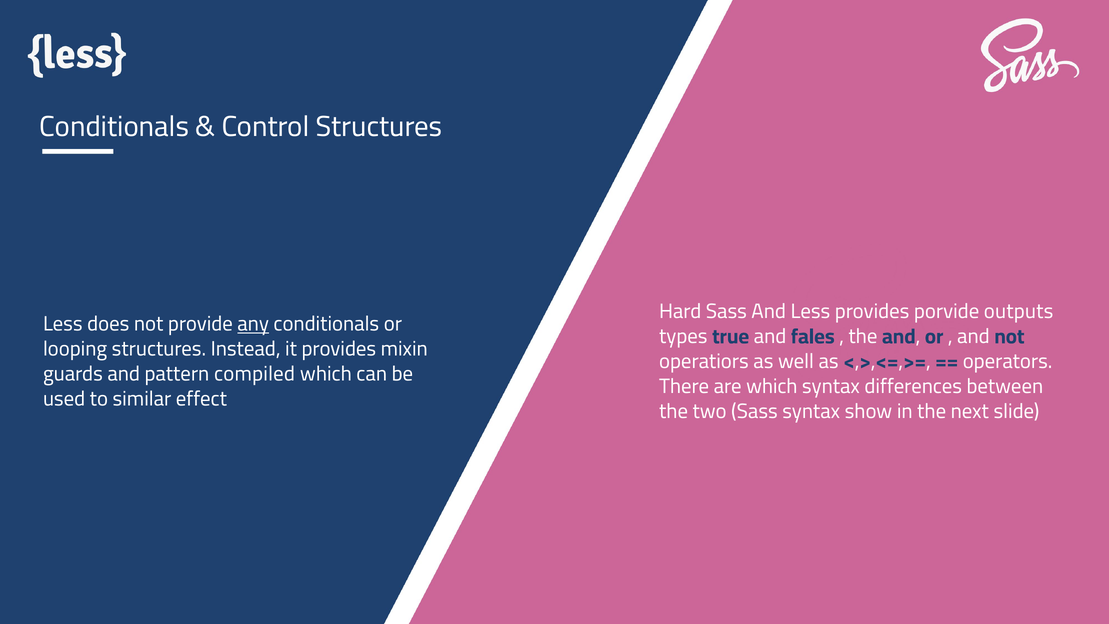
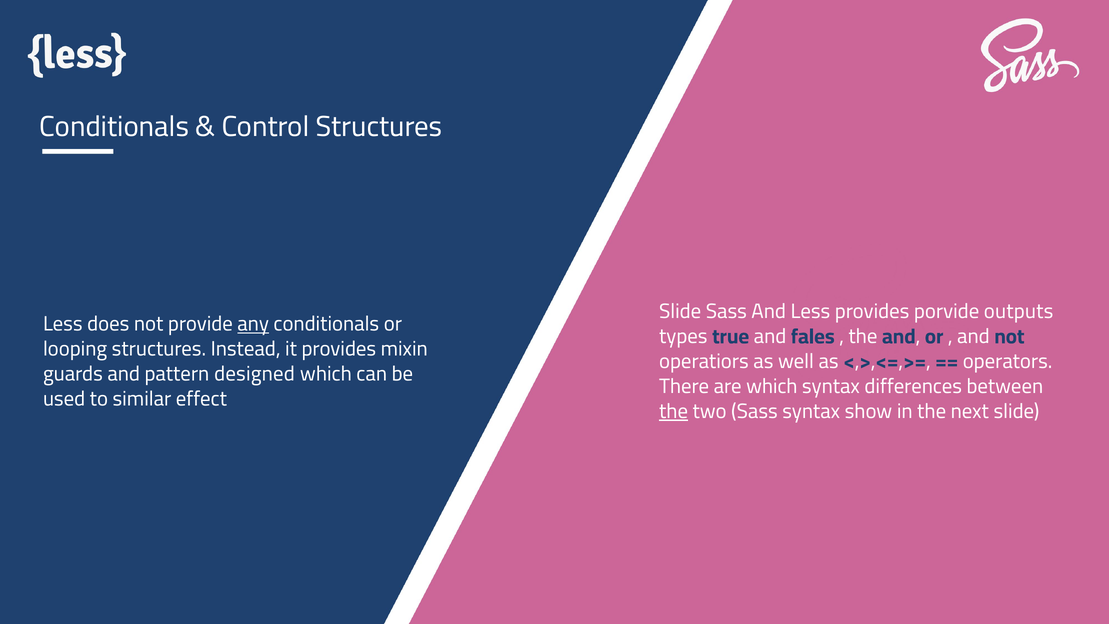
Hard: Hard -> Slide (680, 311)
compiled: compiled -> designed (255, 374)
the underline: none -> present (674, 411)
